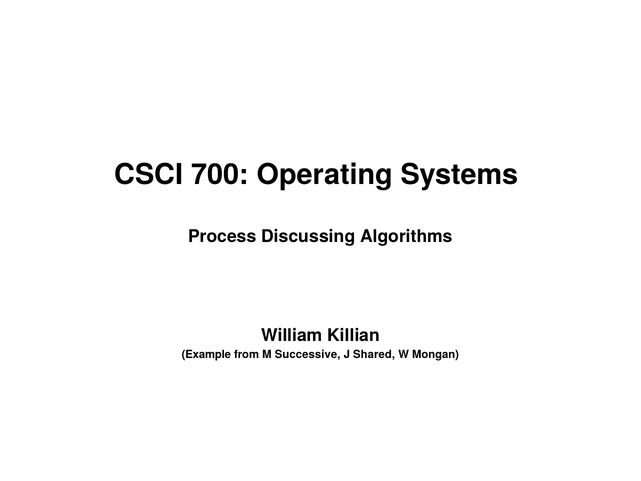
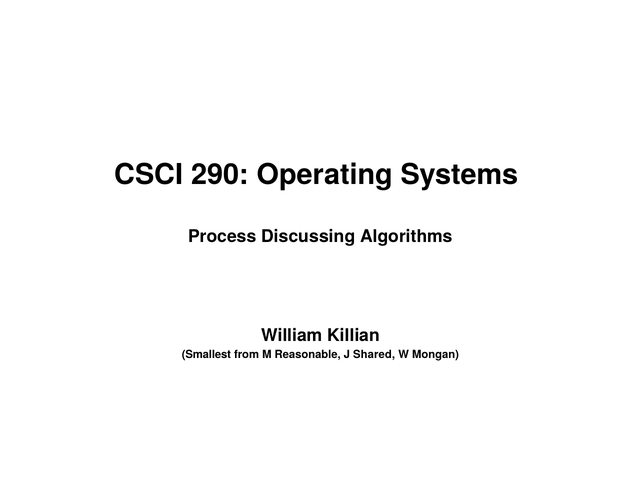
700: 700 -> 290 (220, 175)
Example: Example -> Smallest (206, 355)
Successive: Successive -> Reasonable (308, 355)
